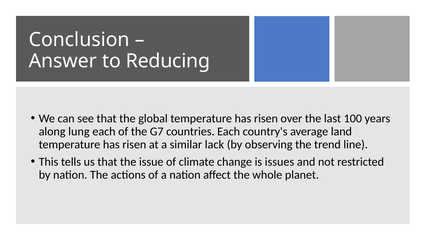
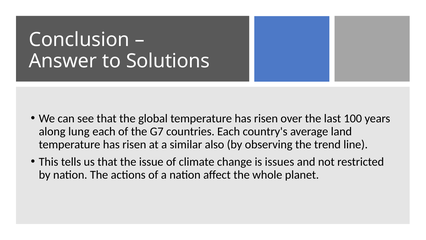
Reducing: Reducing -> Solutions (168, 61)
lack: lack -> also (215, 144)
